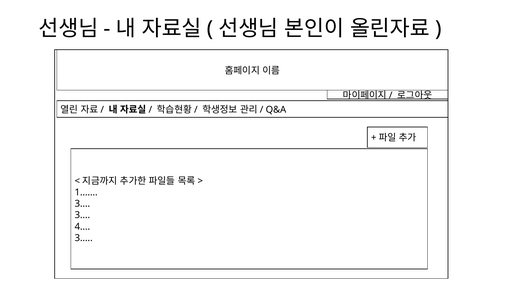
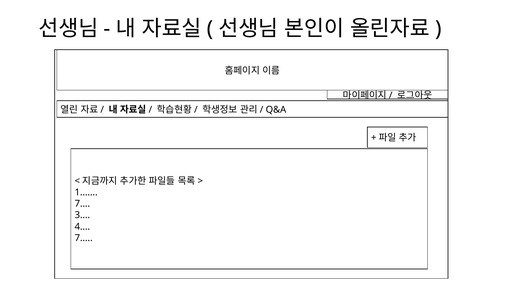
3…: 3… -> 7… (82, 204)
3…: 3… -> 7… (84, 238)
